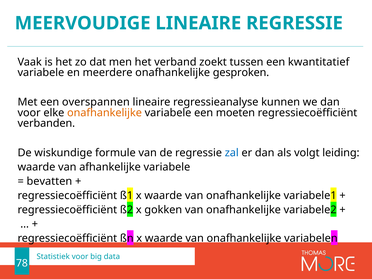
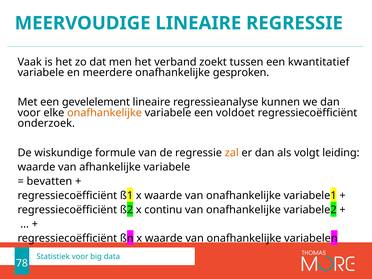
overspannen: overspannen -> gevelelement (96, 102)
moeten: moeten -> voldoet (235, 113)
verbanden: verbanden -> onderzoek (46, 123)
zal colour: blue -> orange (232, 153)
gokken: gokken -> continu (163, 210)
